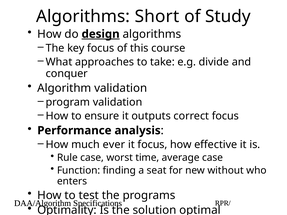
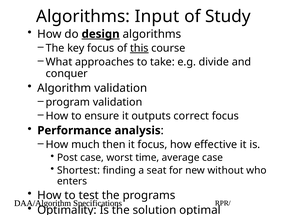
Short: Short -> Input (157, 16)
this underline: none -> present (139, 48)
ever: ever -> then (114, 145)
Rule: Rule -> Post (67, 158)
Function: Function -> Shortest (79, 170)
